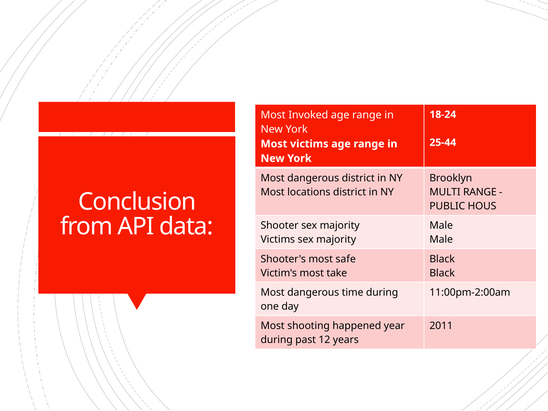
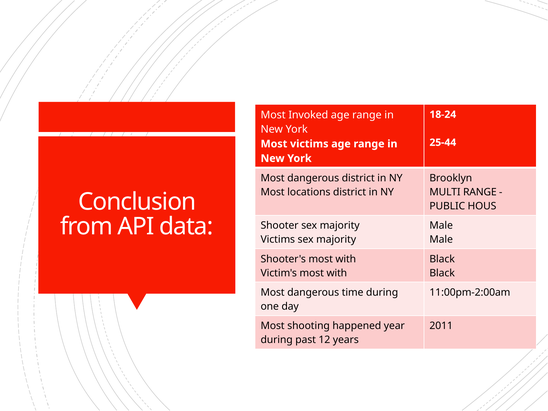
Shooter's most safe: safe -> with (346, 259)
Victim's most take: take -> with (337, 273)
